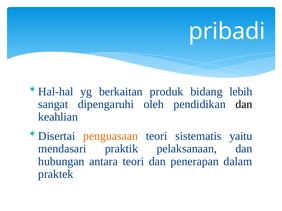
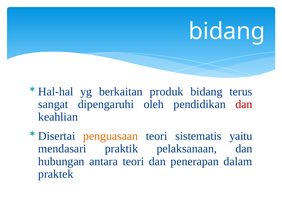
pribadi: pribadi -> bidang (227, 31)
lebih: lebih -> terus (241, 92)
dan colour: black -> red (244, 104)
